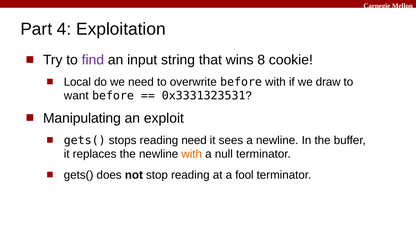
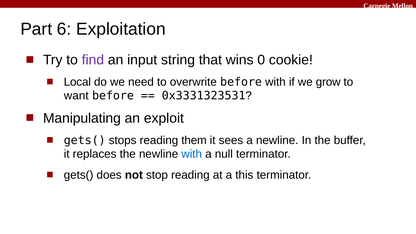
4: 4 -> 6 (64, 29)
8: 8 -> 0 (261, 60)
draw: draw -> grow (328, 82)
reading need: need -> them (194, 140)
with colour: orange -> blue (192, 154)
fool: fool -> this (244, 175)
